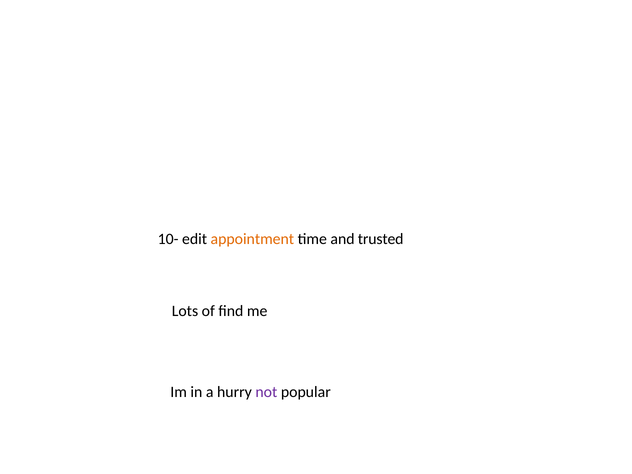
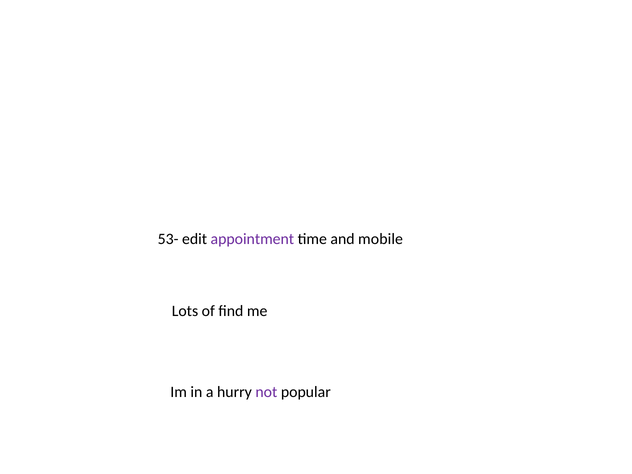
10-: 10- -> 53- (168, 239)
appointment colour: orange -> purple (252, 239)
trusted: trusted -> mobile (381, 239)
